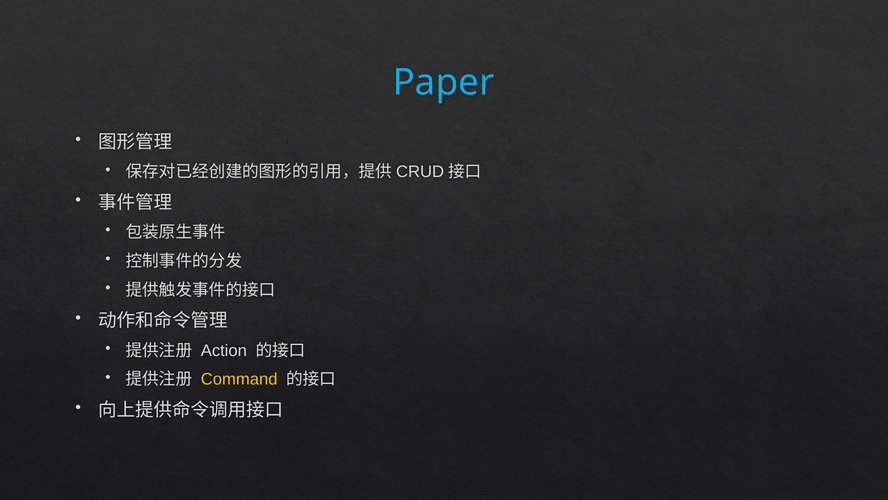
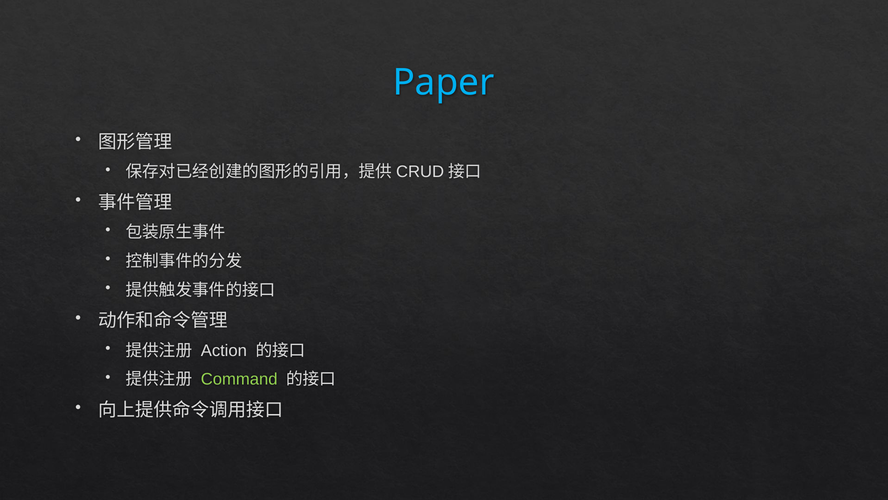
Command colour: yellow -> light green (239, 379)
